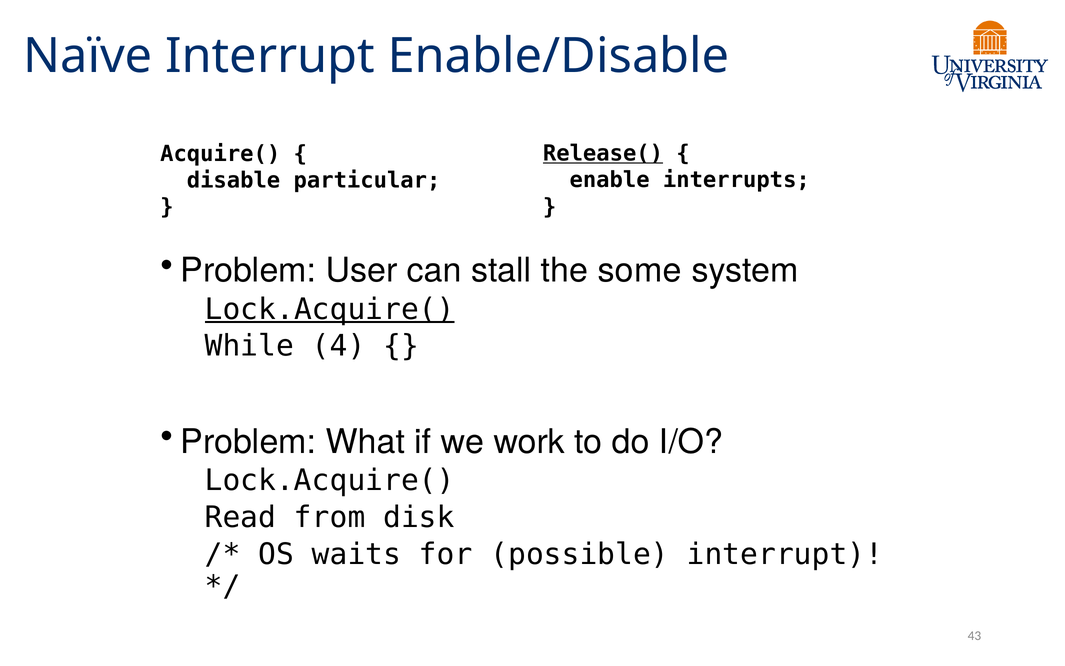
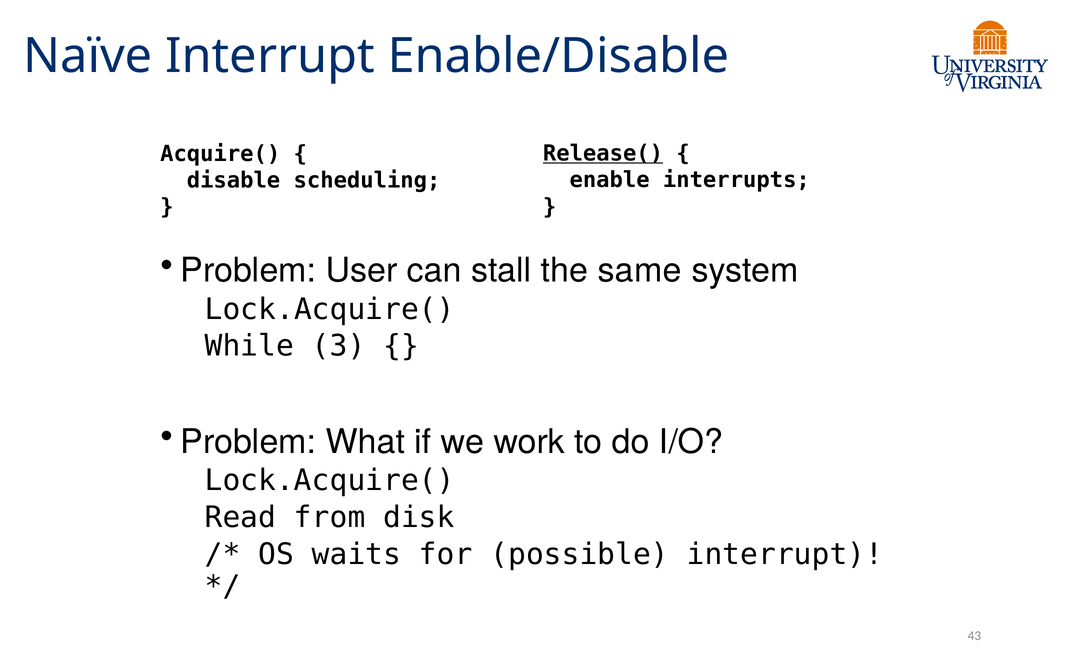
particular: particular -> scheduling (367, 180)
some: some -> same (640, 270)
Lock.Acquire( underline: present -> none (330, 309)
4: 4 -> 3 (339, 346)
